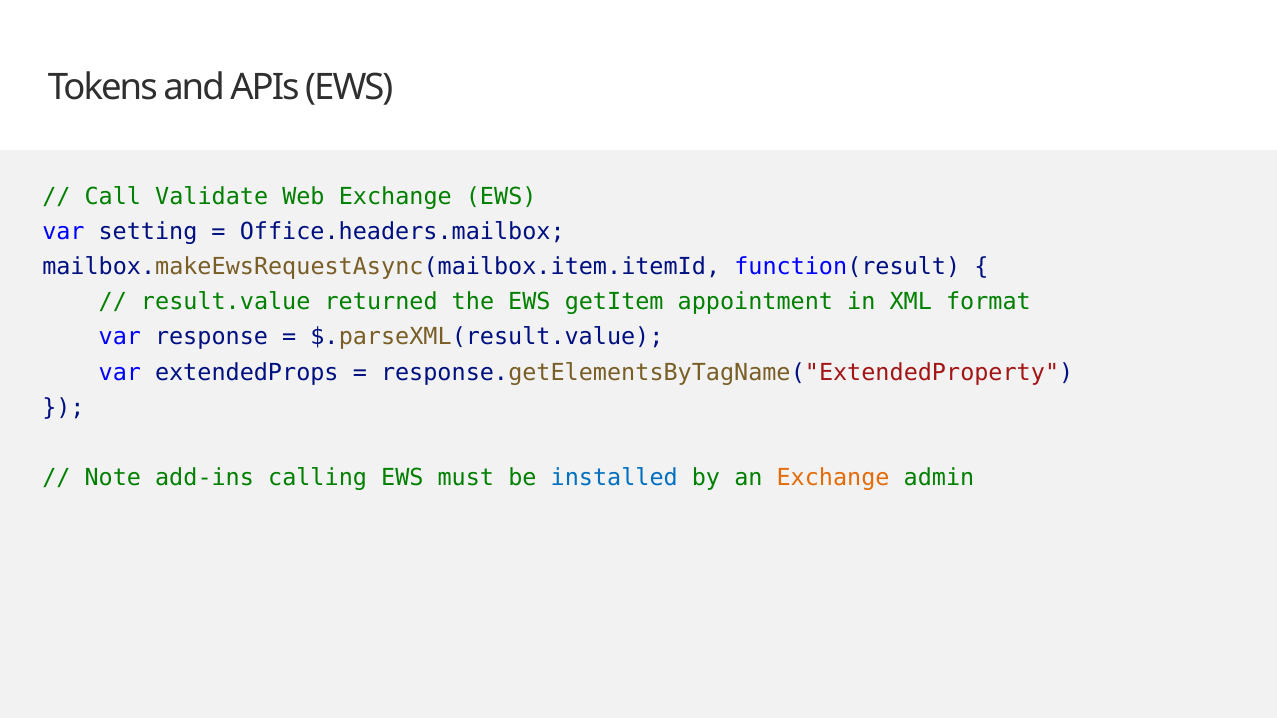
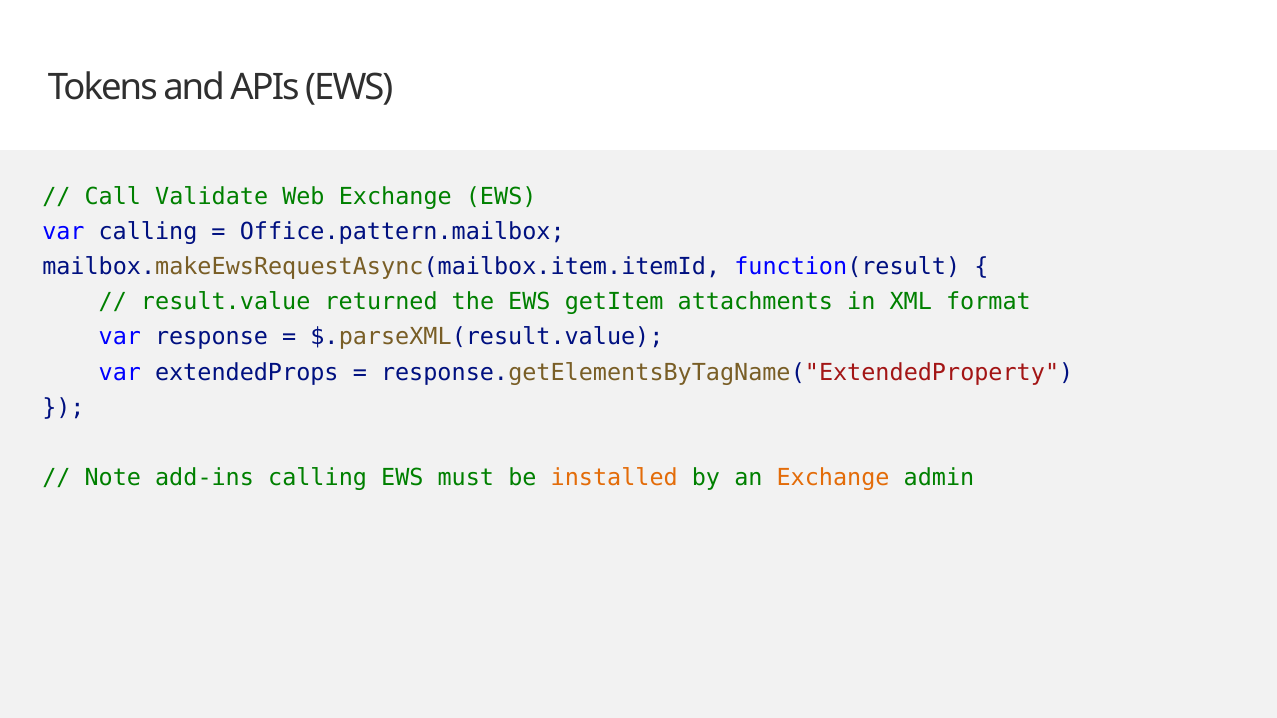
var setting: setting -> calling (148, 232)
Office.headers.mailbox: Office.headers.mailbox -> Office.pattern.mailbox (402, 232)
appointment: appointment -> attachments (755, 302)
installed colour: blue -> orange (614, 478)
